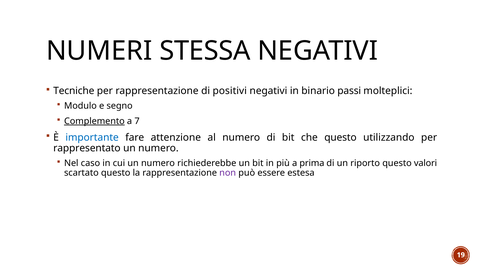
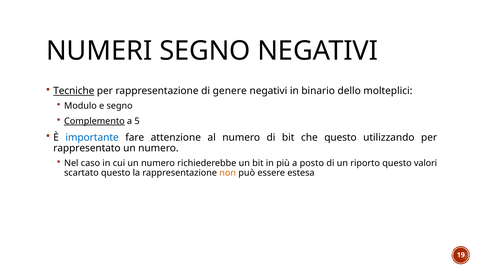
NUMERI STESSA: STESSA -> SEGNO (205, 51)
Tecniche underline: none -> present (74, 91)
positivi: positivi -> genere (230, 91)
passi: passi -> dello (349, 91)
7: 7 -> 5 (137, 121)
prima: prima -> posto (312, 164)
non colour: purple -> orange (228, 173)
